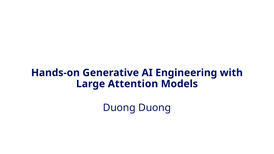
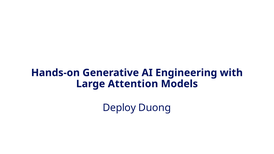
Duong: Duong -> Deploy (119, 108)
